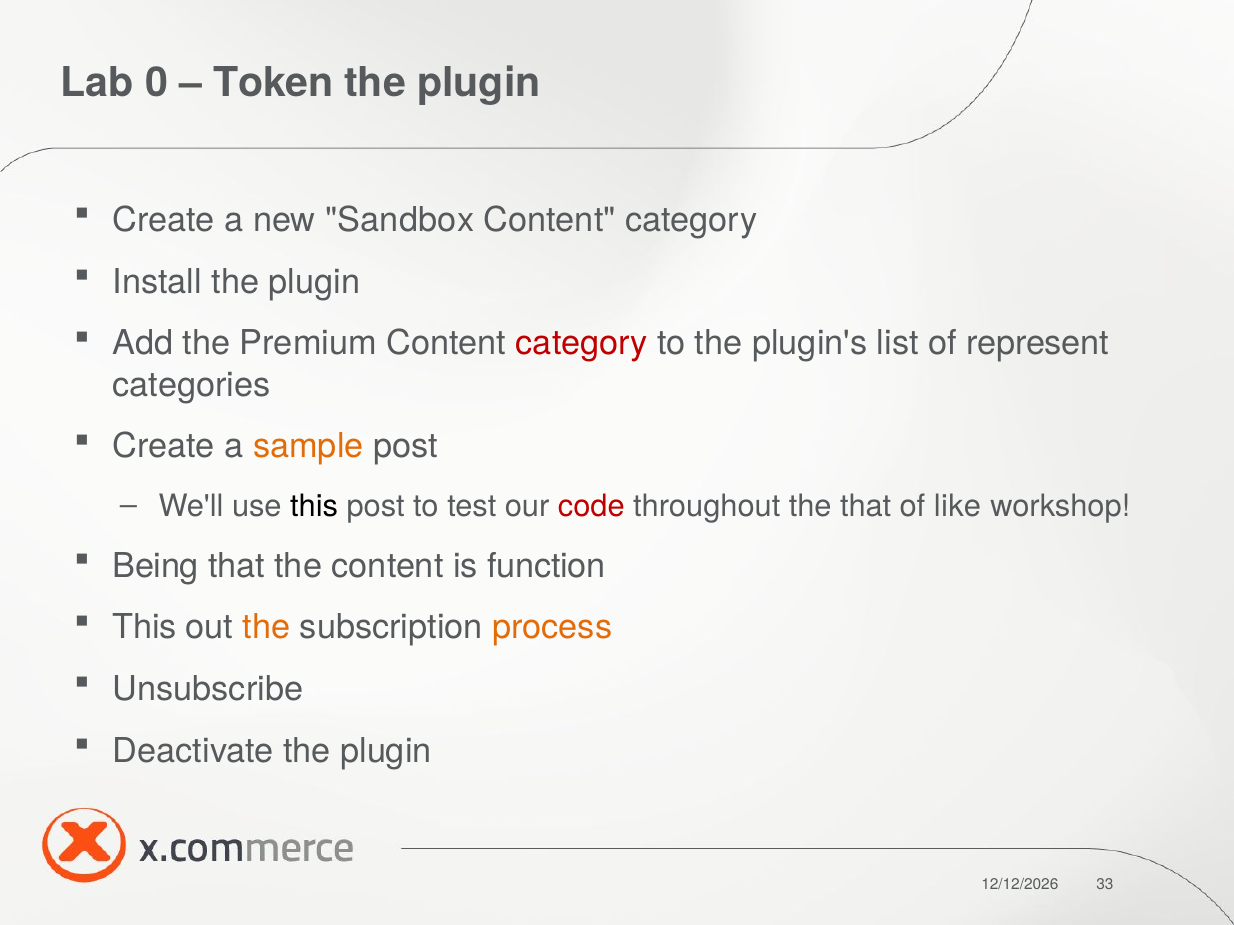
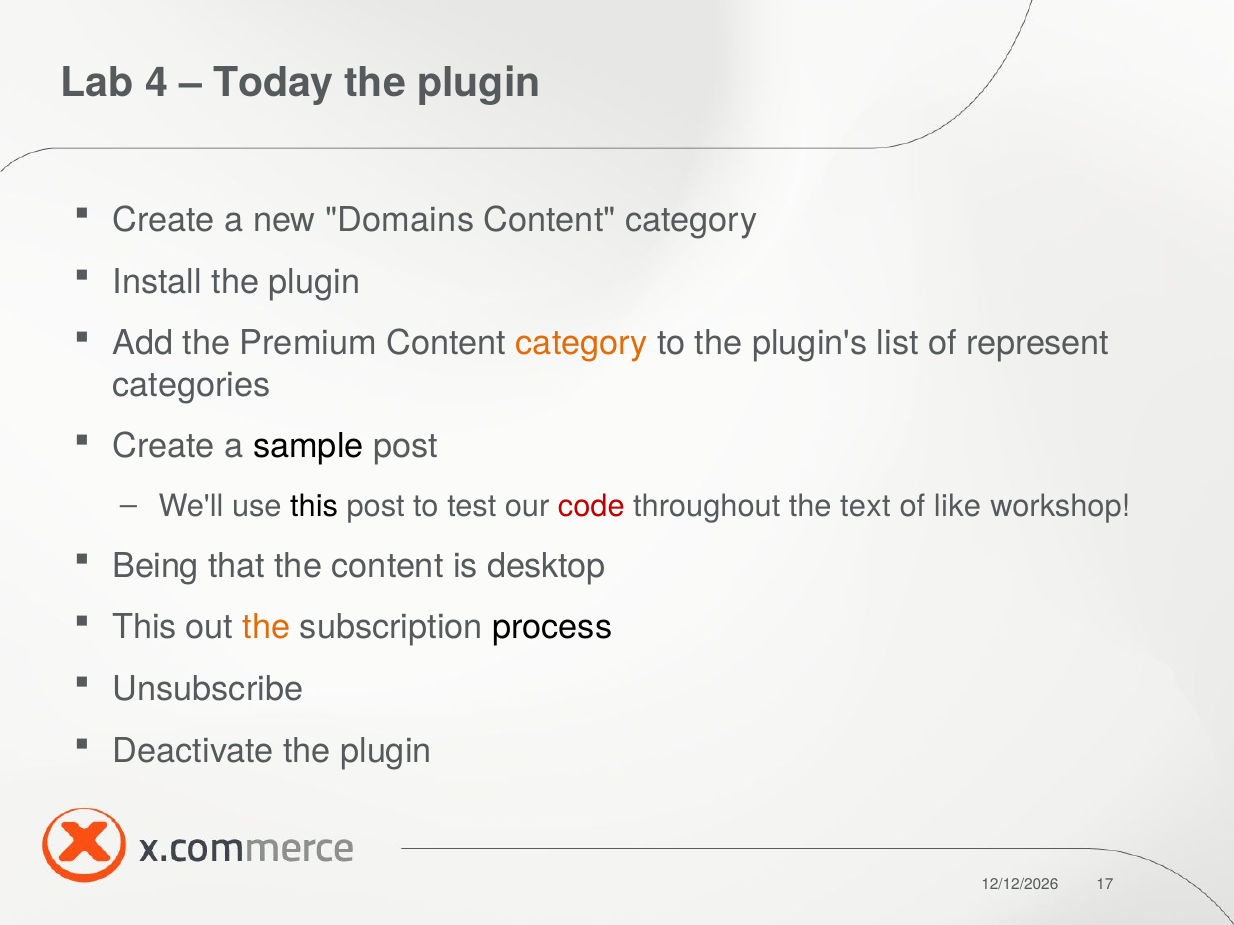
0: 0 -> 4 (157, 83)
Token: Token -> Today (274, 83)
Sandbox: Sandbox -> Domains (400, 220)
category colour: red -> orange (582, 344)
sample colour: orange -> black (308, 447)
the that: that -> text (865, 506)
function: function -> desktop (547, 566)
process colour: orange -> black (552, 628)
33: 33 -> 17 (1105, 884)
